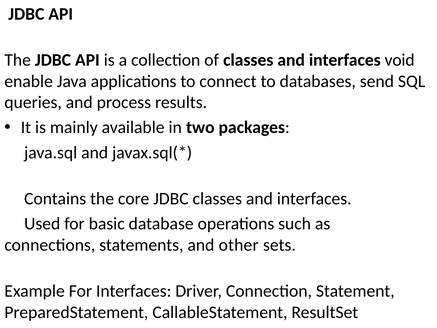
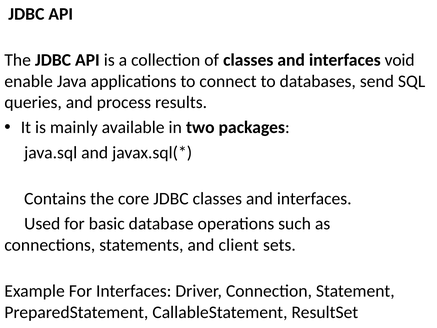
other: other -> client (239, 245)
